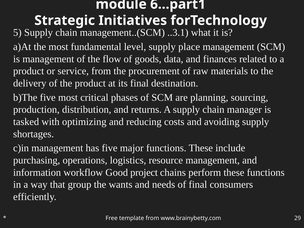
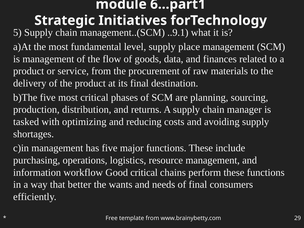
..3.1: ..3.1 -> ..9.1 (178, 33)
Good project: project -> critical (144, 172)
group: group -> better (79, 185)
